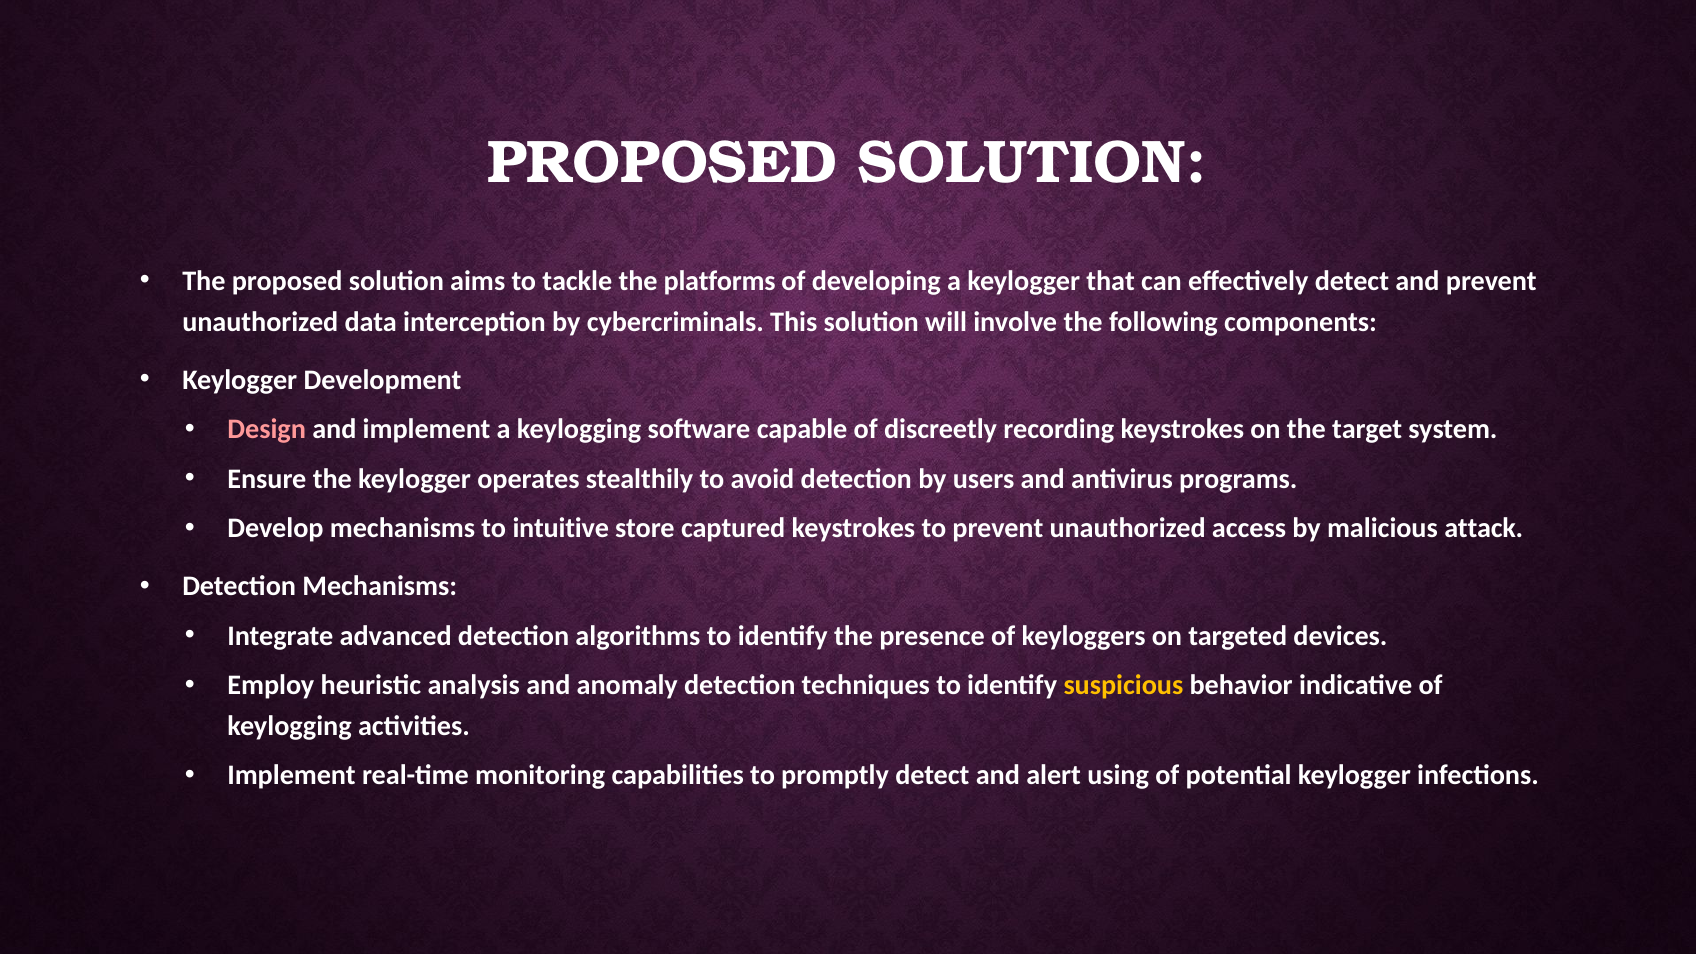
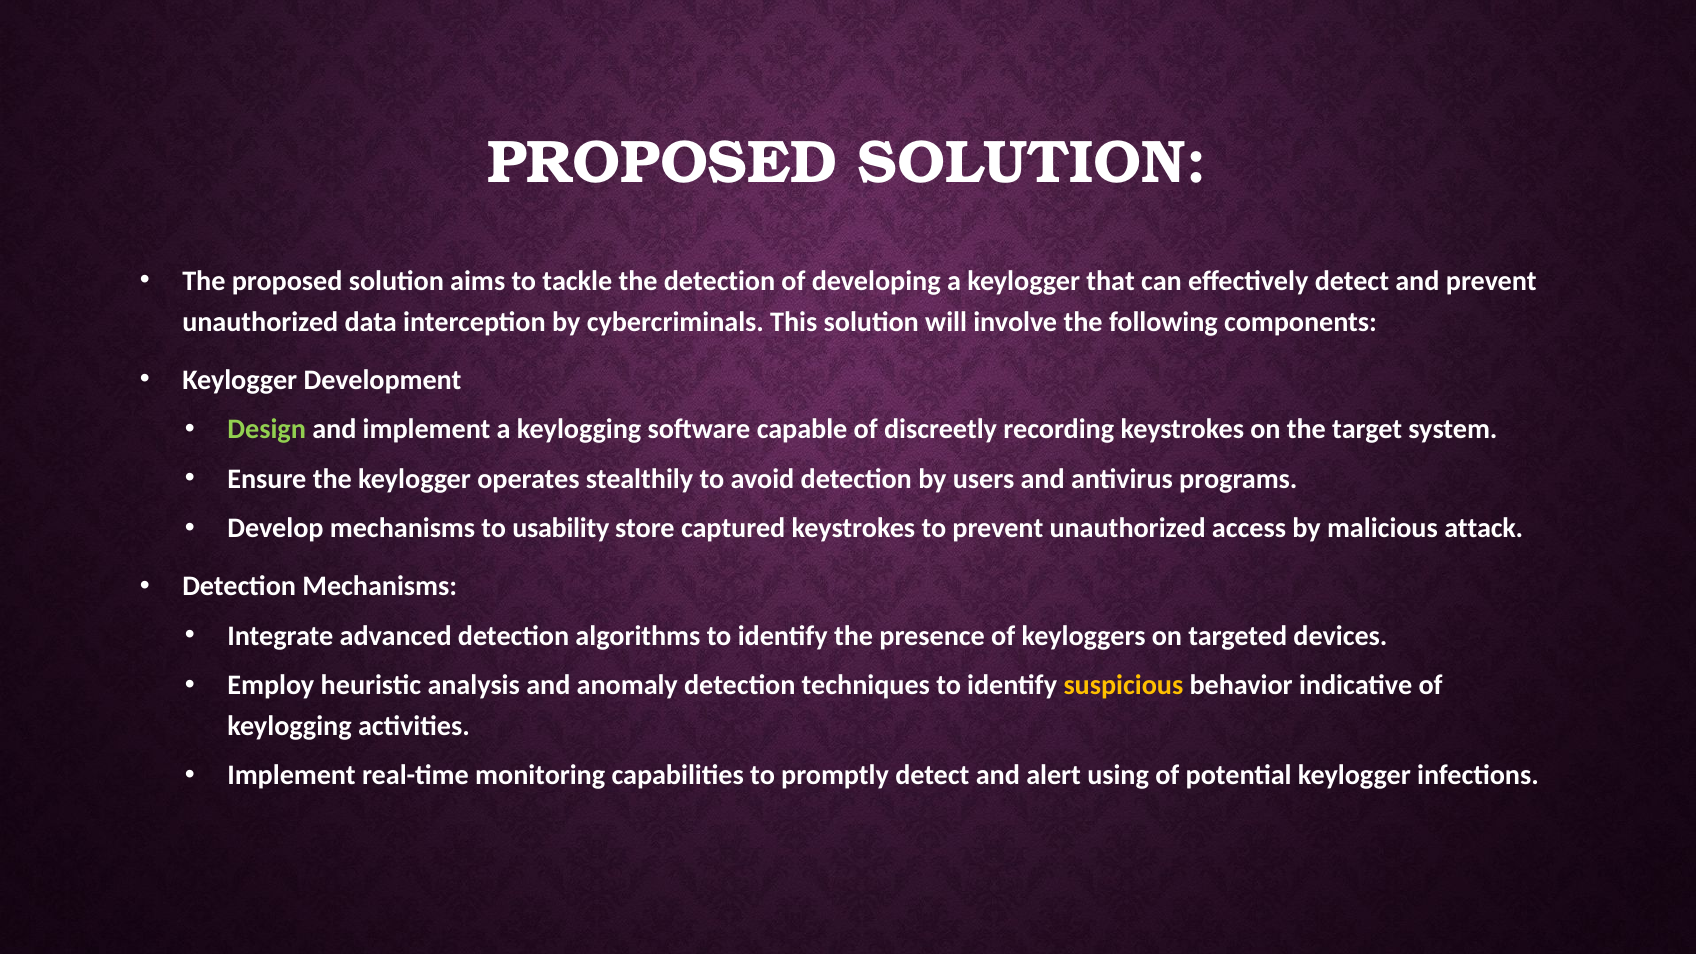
the platforms: platforms -> detection (720, 281)
Design colour: pink -> light green (267, 430)
intuitive: intuitive -> usability (561, 528)
